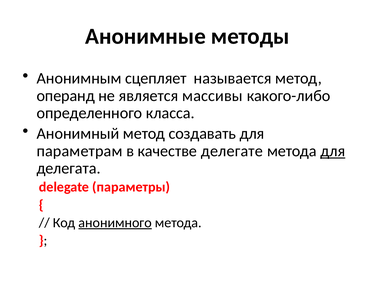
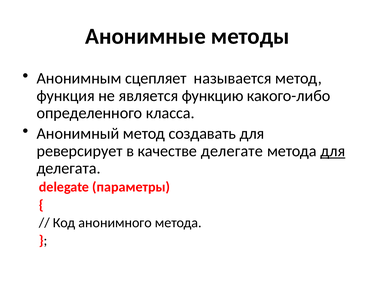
операнд: операнд -> функция (66, 96)
массивы: массивы -> функцию (213, 96)
параметрам: параметрам -> реверсирует (80, 151)
анонимного underline: present -> none (115, 223)
